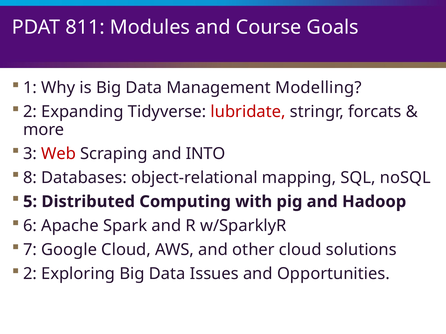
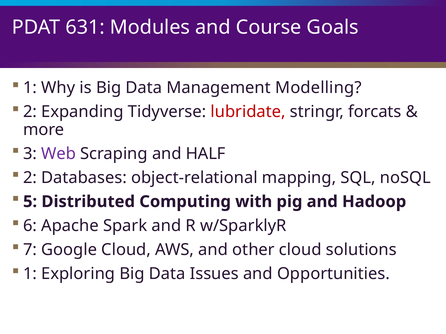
811: 811 -> 631 (85, 27)
Web colour: red -> purple (59, 154)
INTO: INTO -> HALF (206, 154)
8: 8 -> 2 (30, 178)
2: 2 -> 1 (30, 274)
